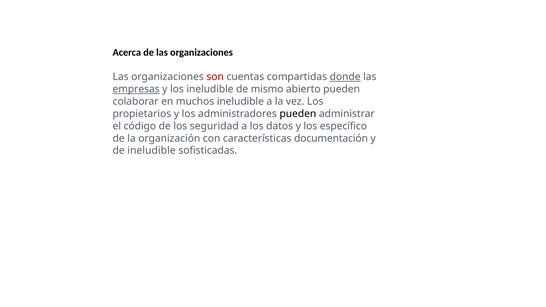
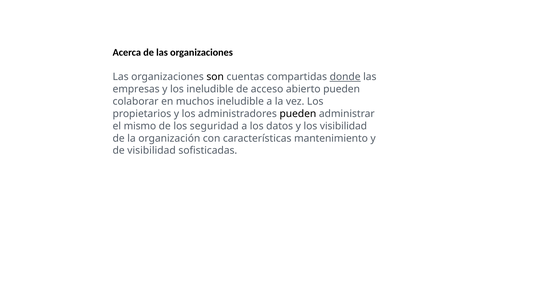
son colour: red -> black (215, 77)
empresas underline: present -> none (136, 89)
mismo: mismo -> acceso (267, 89)
código: código -> mismo (140, 126)
los específico: específico -> visibilidad (343, 126)
documentación: documentación -> mantenimiento (331, 138)
de ineludible: ineludible -> visibilidad (152, 151)
